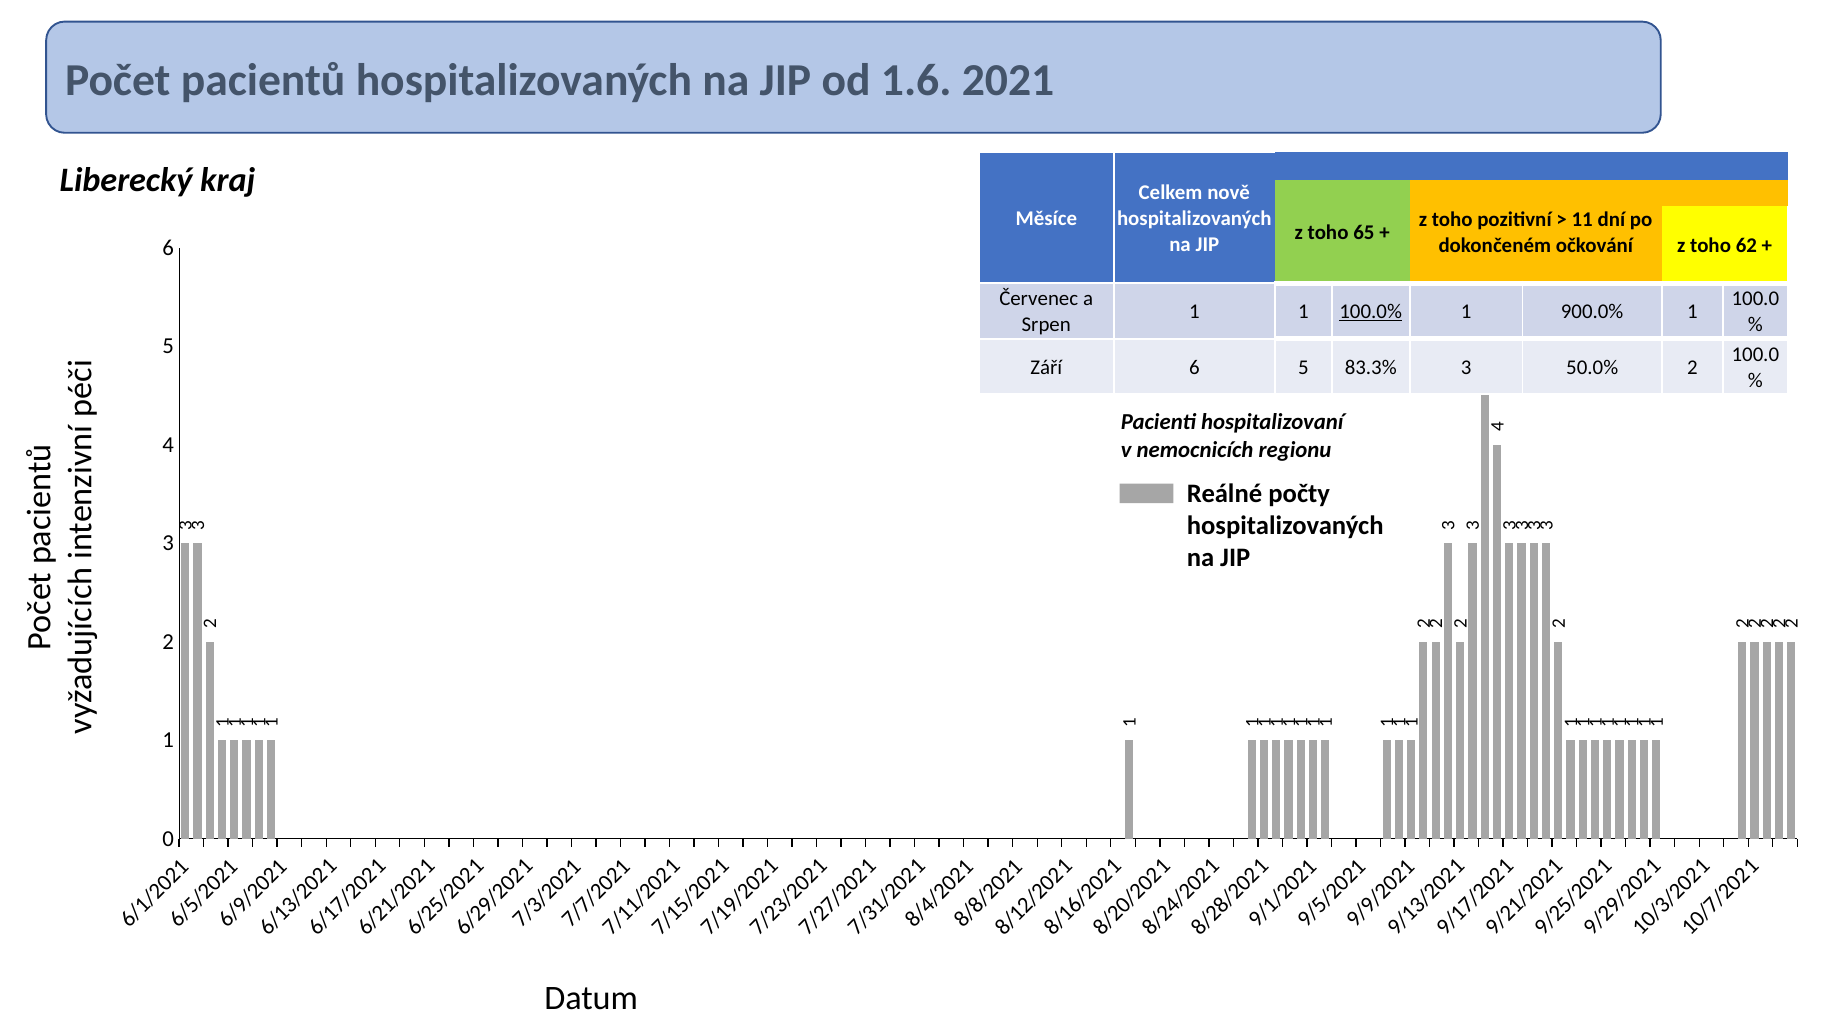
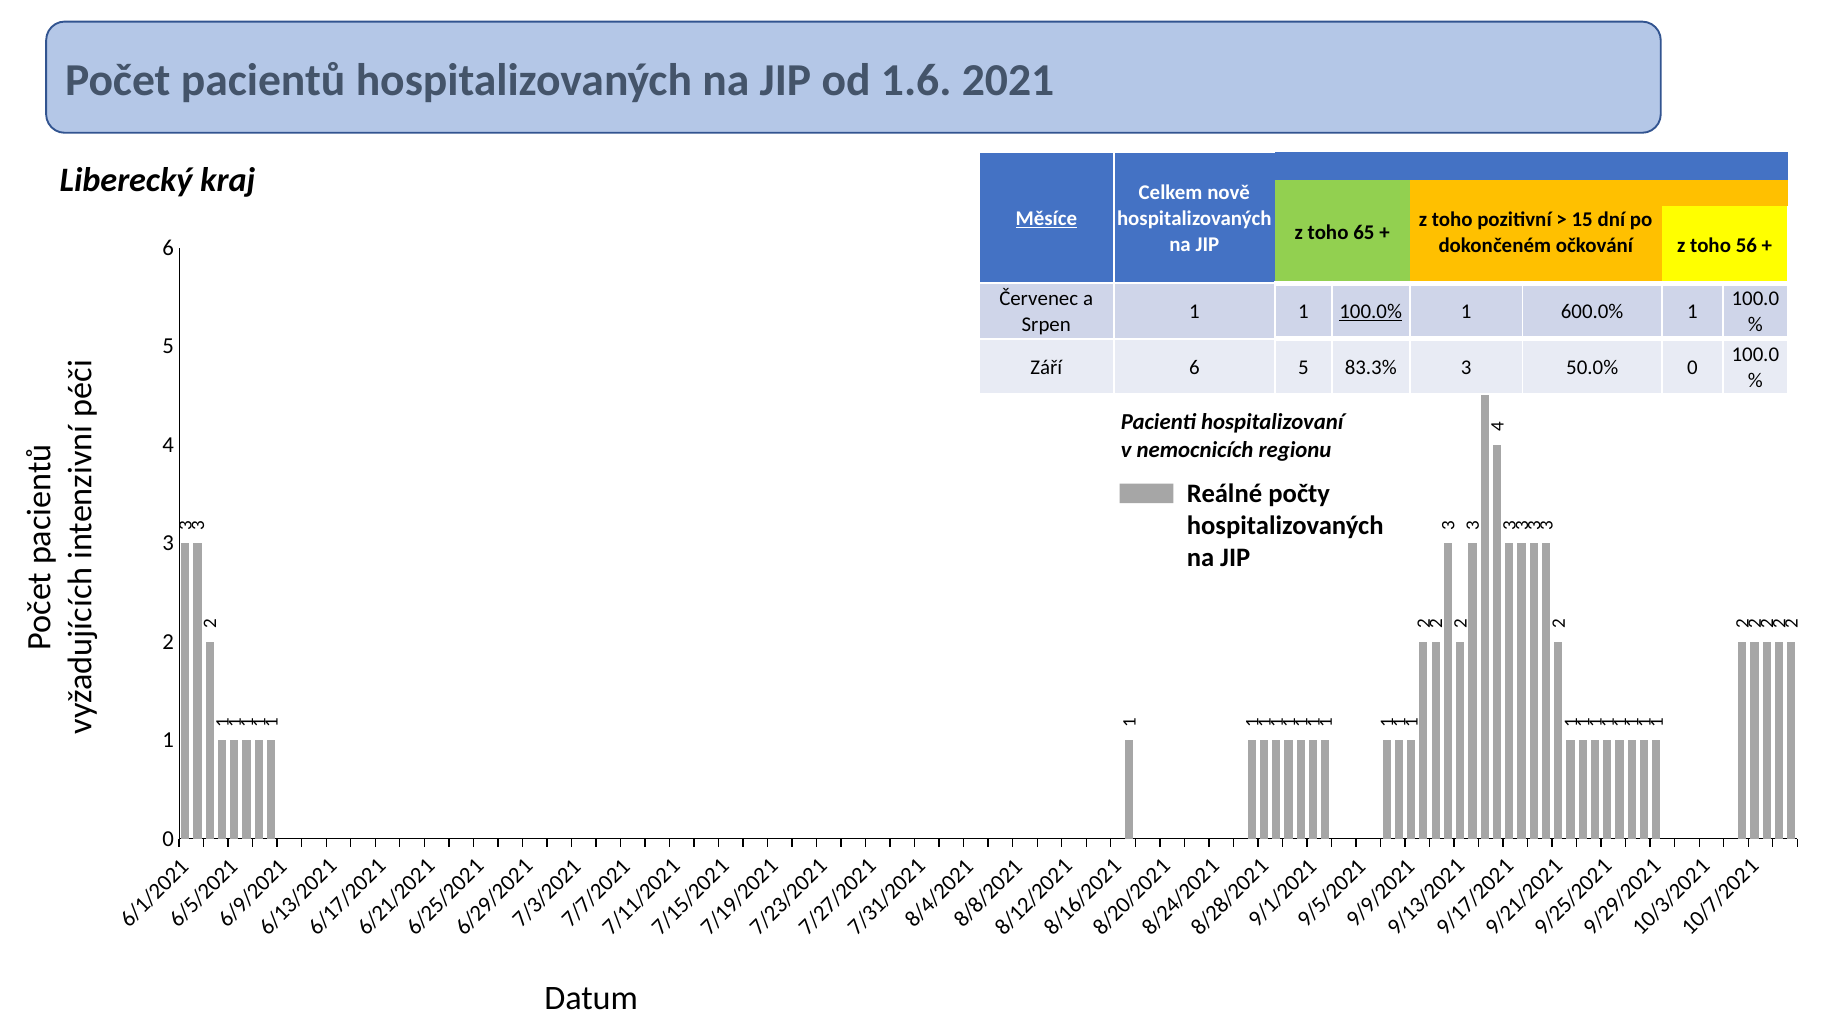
Měsíce underline: none -> present (1046, 219)
11: 11 -> 15 (1582, 220)
62: 62 -> 56 (1746, 246)
900.0%: 900.0% -> 600.0% (1592, 312)
50.0% 2: 2 -> 0 (1693, 367)
